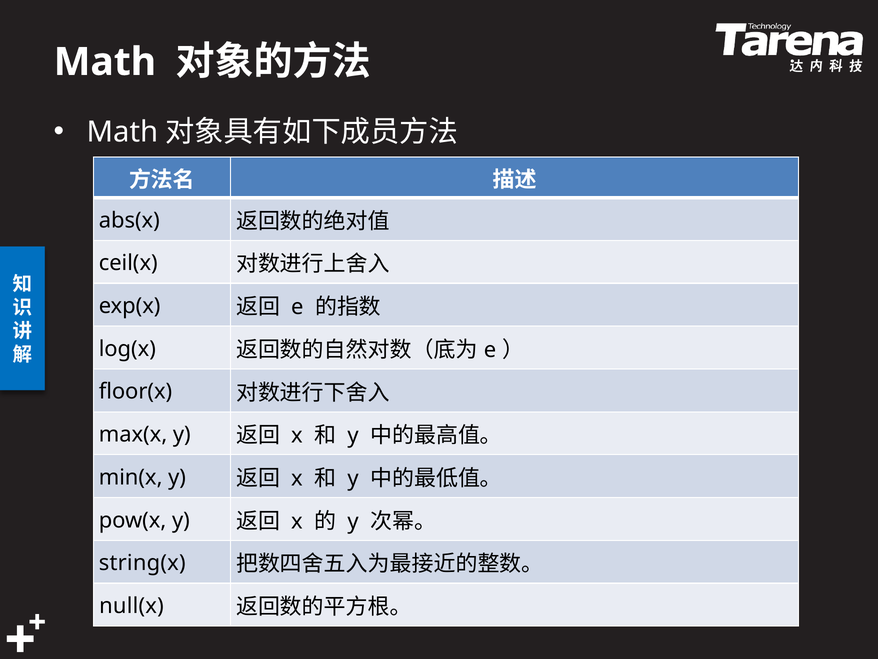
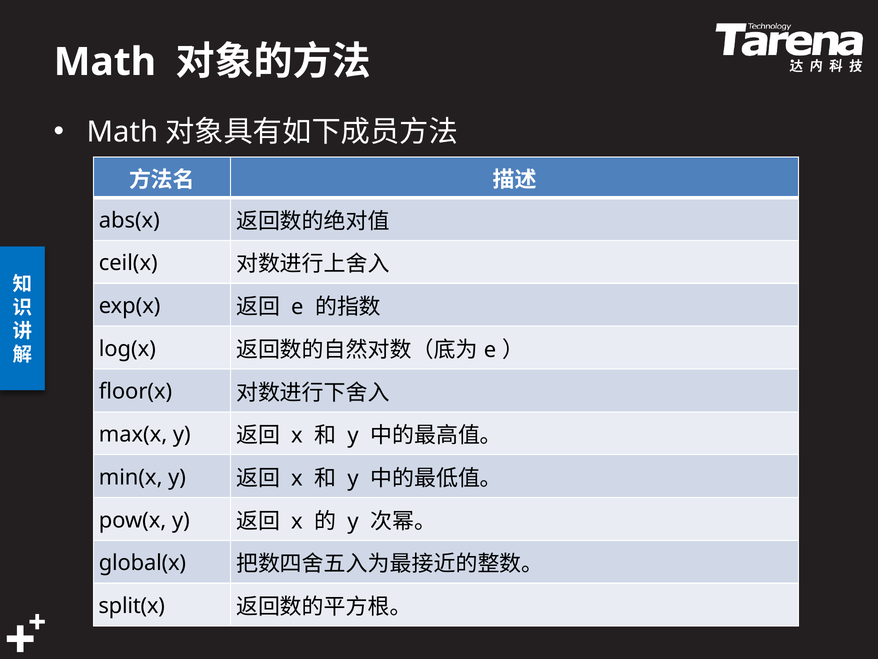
string(x: string(x -> global(x (142, 563)
null(x: null(x -> split(x (132, 605)
